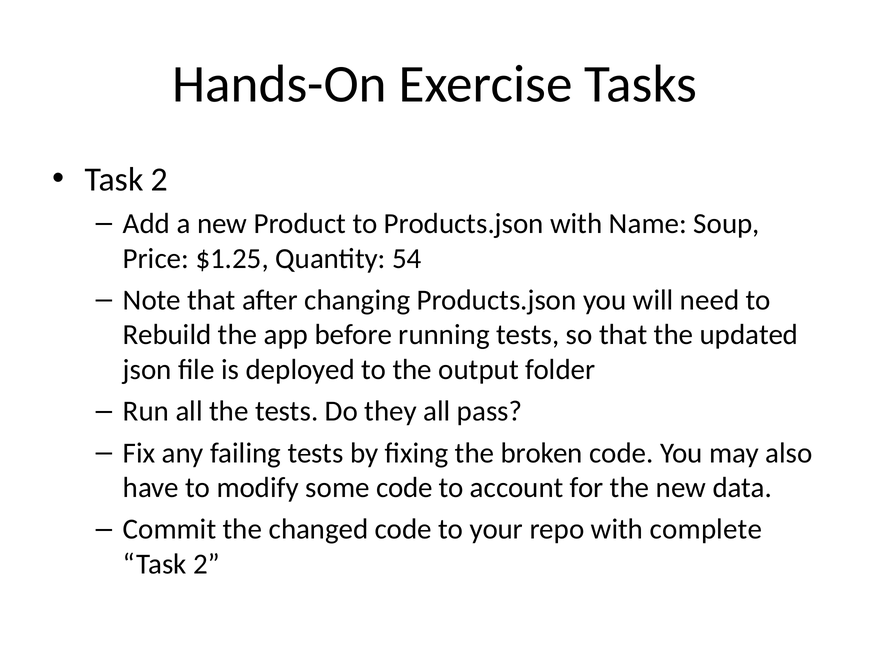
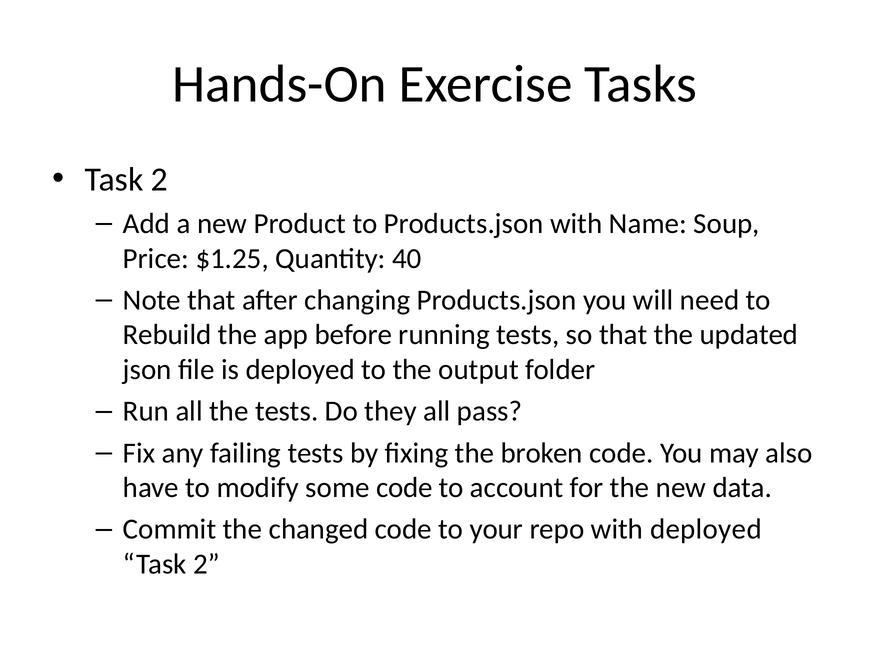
54: 54 -> 40 (407, 258)
with complete: complete -> deployed (706, 529)
